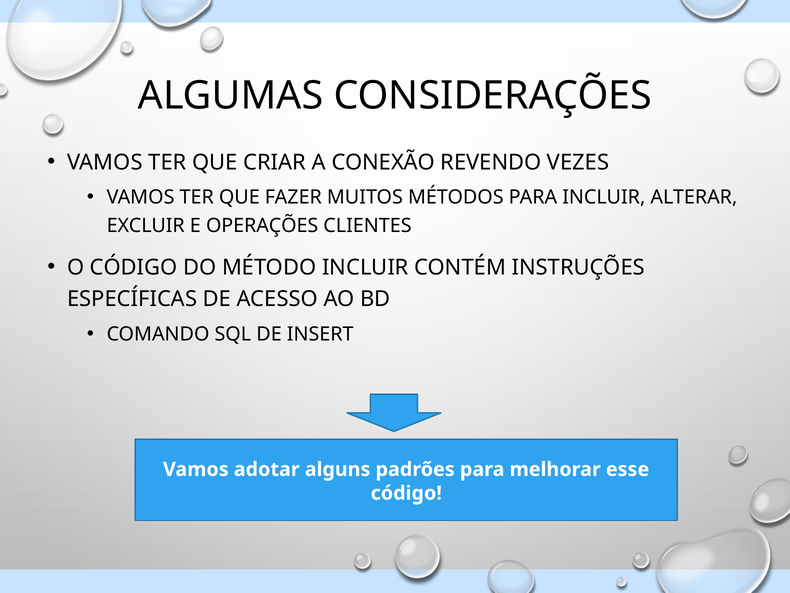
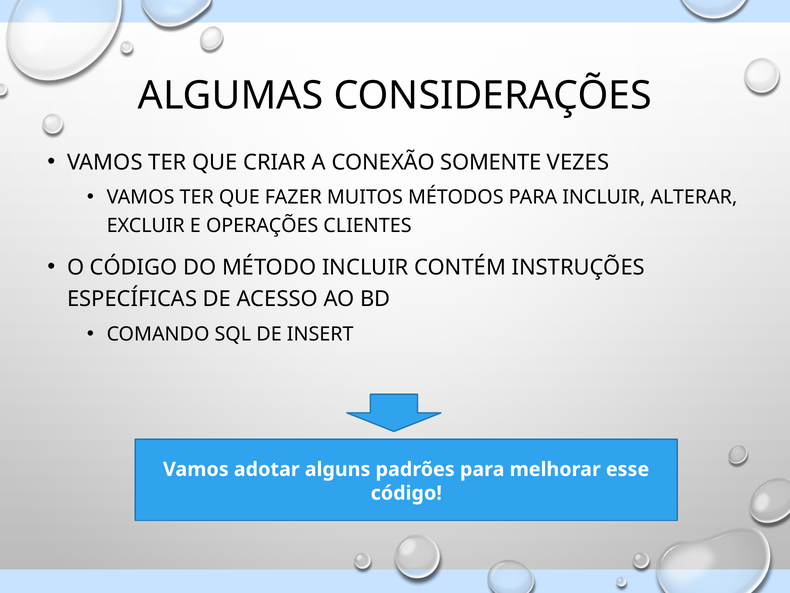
REVENDO: REVENDO -> SOMENTE (491, 162)
